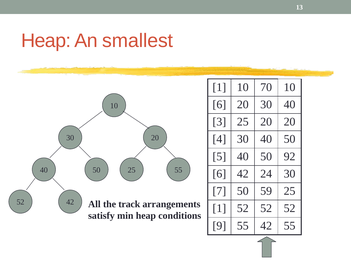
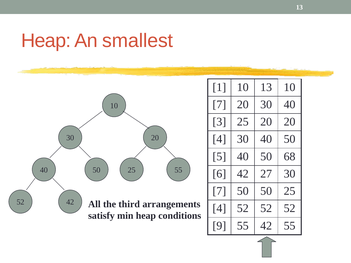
10 70: 70 -> 13 (266, 87)
6: 6 -> 7 (219, 105)
92: 92 -> 68 (290, 157)
24: 24 -> 27 (266, 174)
50 59: 59 -> 50 (266, 191)
track: track -> third (129, 204)
1: 1 -> 4 (219, 209)
